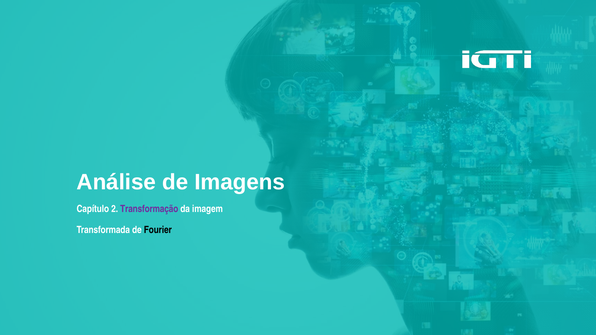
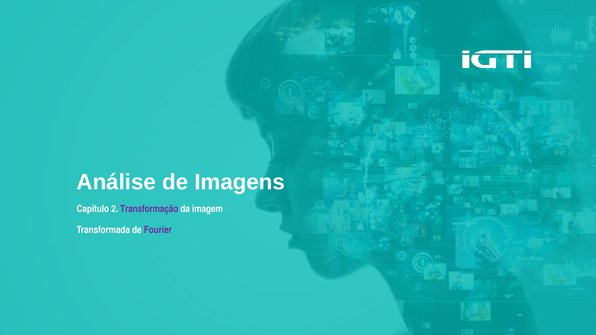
Fourier colour: black -> purple (158, 230)
